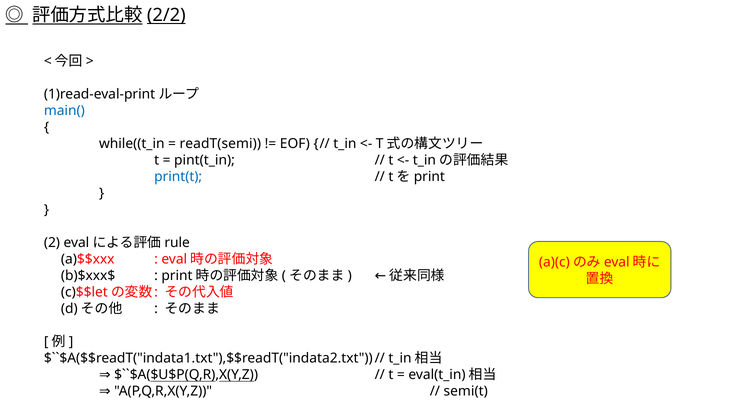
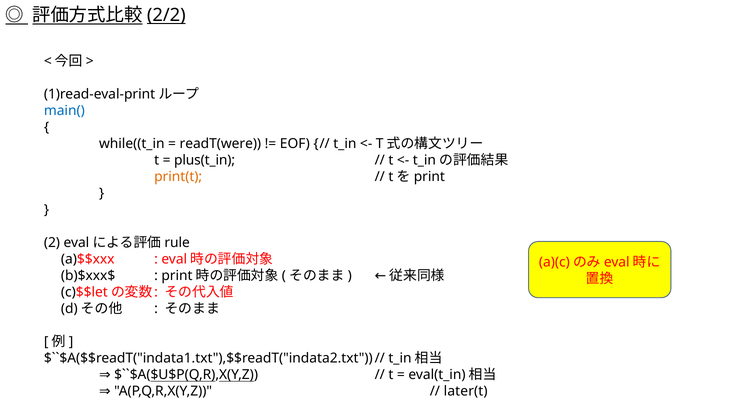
readT(semi: readT(semi -> readT(were (220, 144)
pint(t_in: pint(t_in -> plus(t_in (205, 160)
print(t colour: blue -> orange (178, 177)
semi(t: semi(t -> later(t (466, 392)
